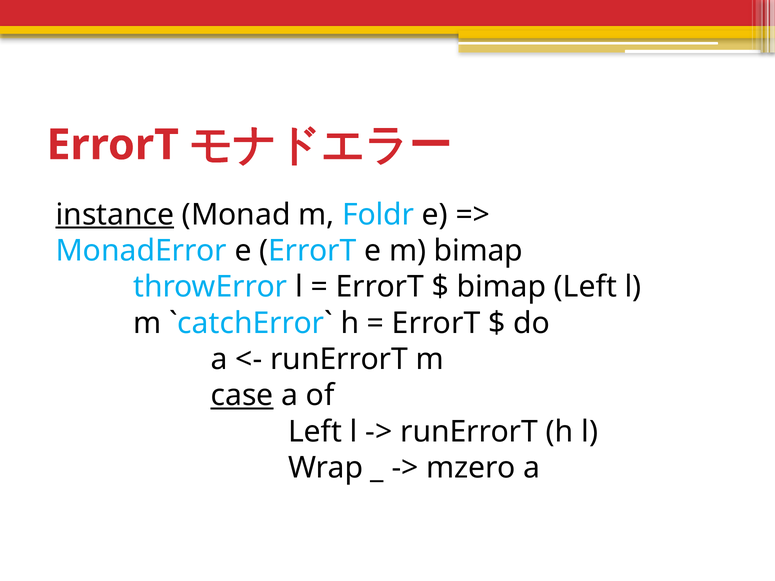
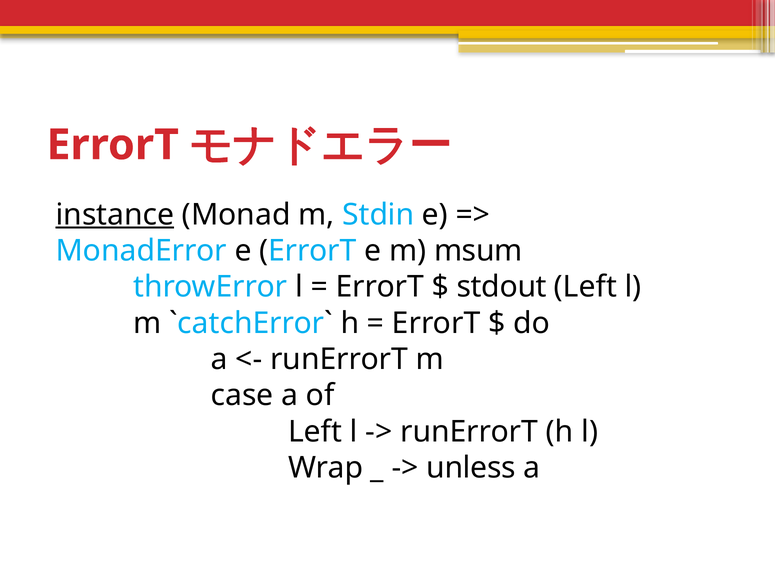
Foldr: Foldr -> Stdin (378, 215)
m bimap: bimap -> msum (478, 251)
bimap: bimap -> stdout (502, 287)
case underline: present -> none (242, 396)
mzero: mzero -> unless (471, 468)
